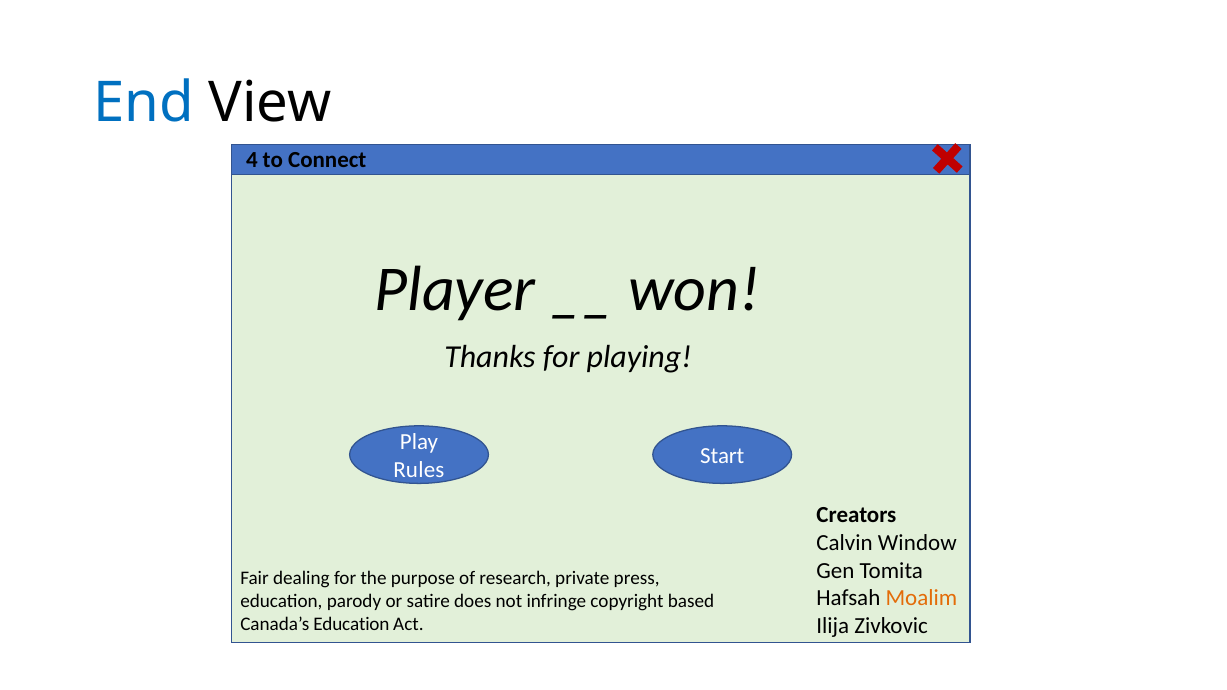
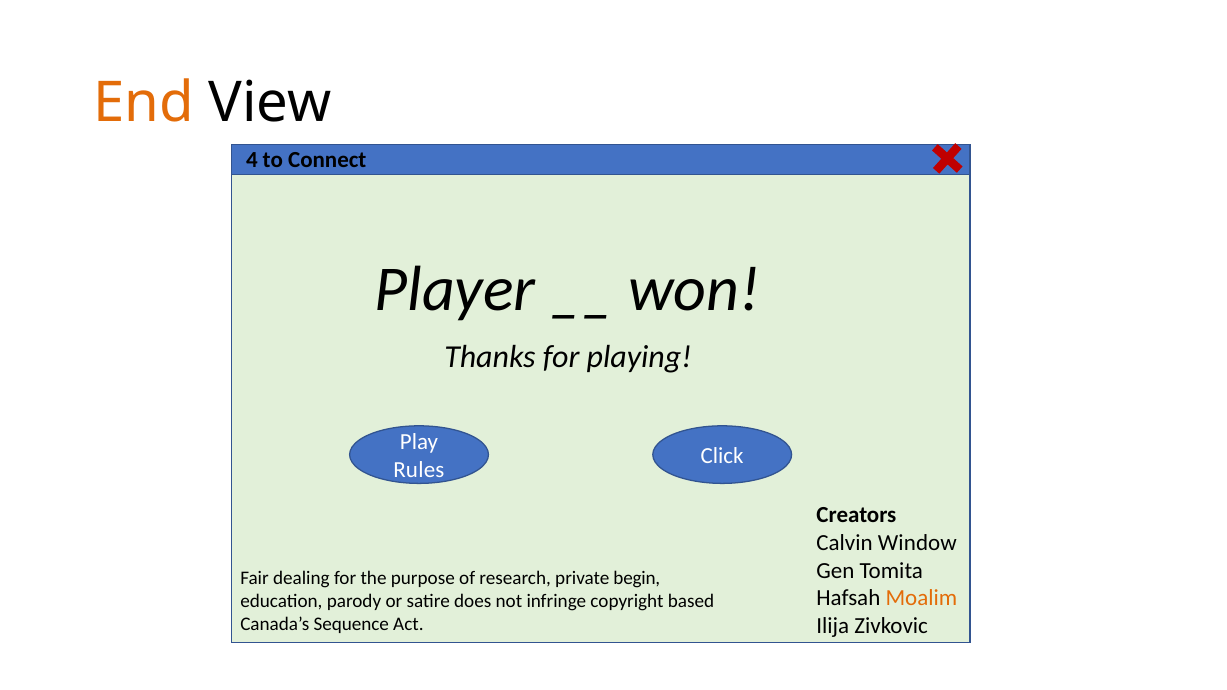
End colour: blue -> orange (144, 103)
Start: Start -> Click (722, 456)
press: press -> begin (637, 578)
Canada’s Education: Education -> Sequence (351, 624)
